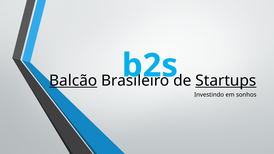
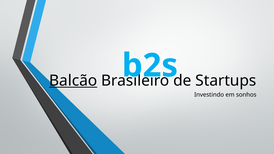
Startups underline: present -> none (226, 81)
